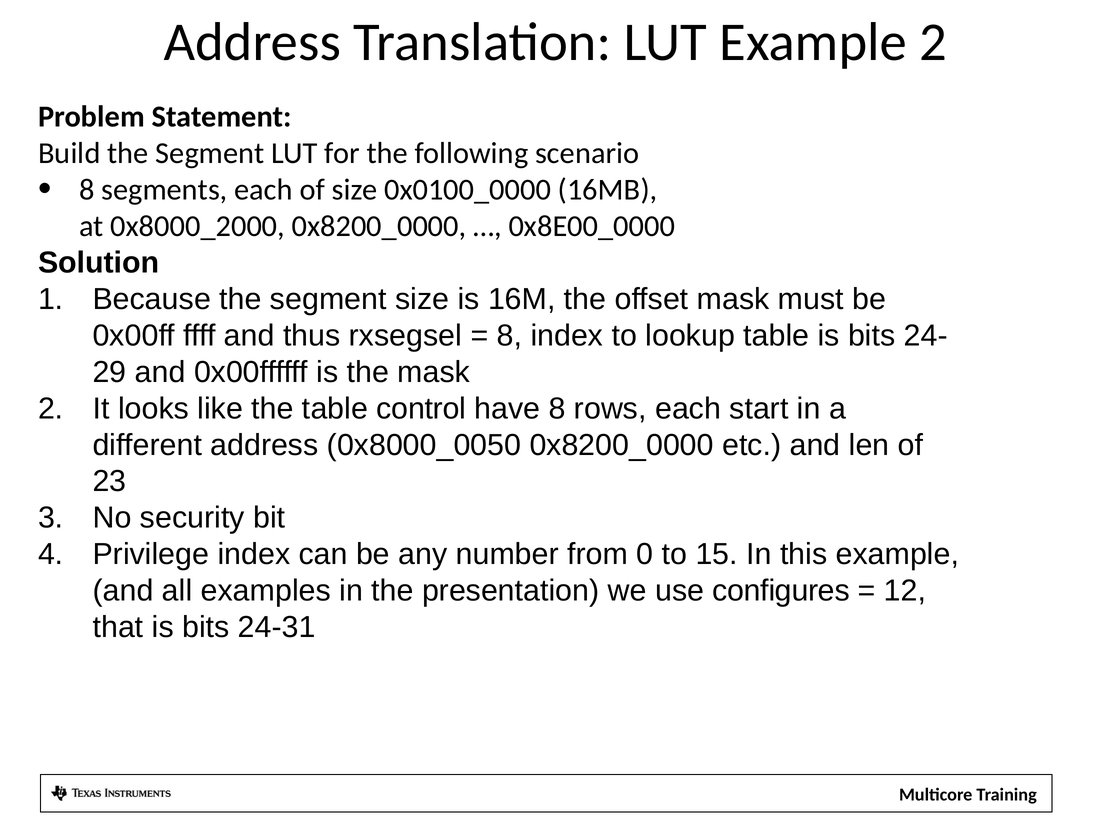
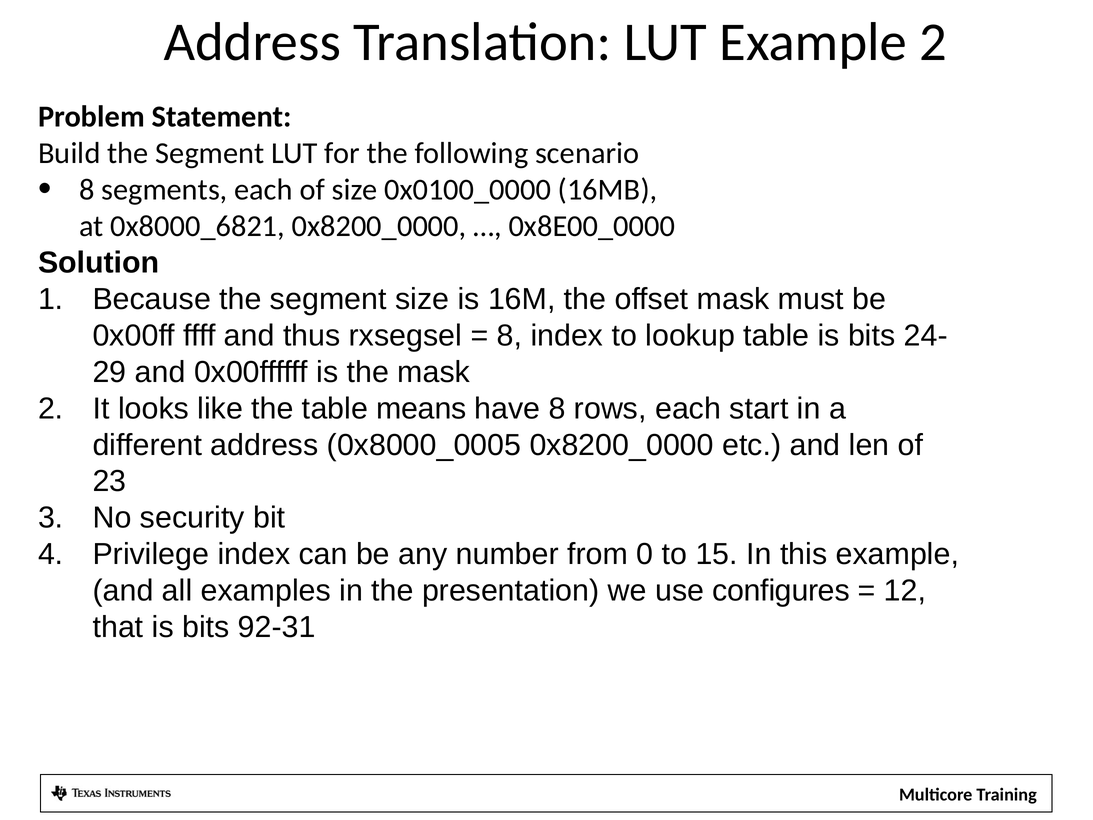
0x8000_2000: 0x8000_2000 -> 0x8000_6821 (198, 226)
control: control -> means (421, 408)
0x8000_0050: 0x8000_0050 -> 0x8000_0005 (424, 445)
24-31: 24-31 -> 92-31 (277, 627)
